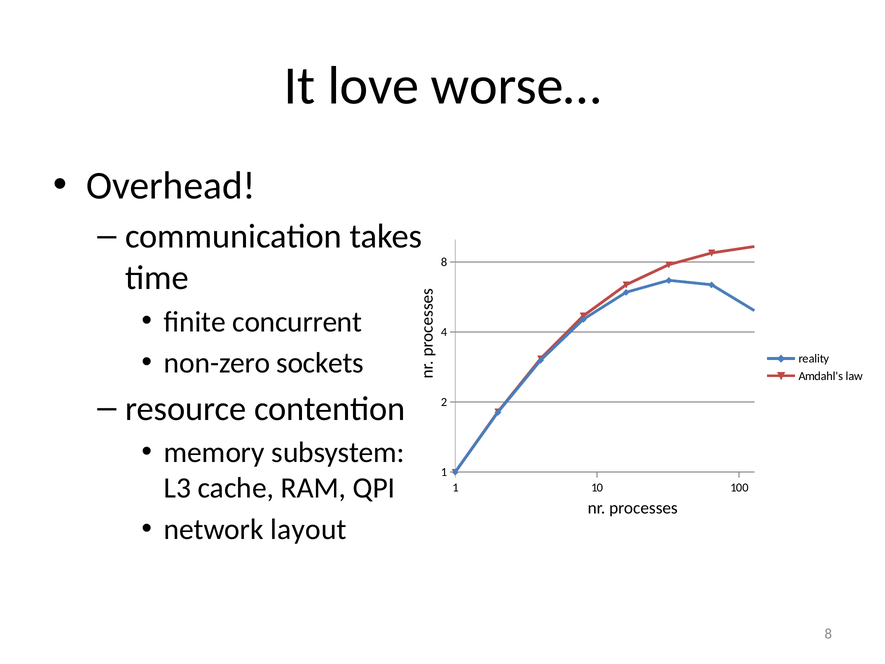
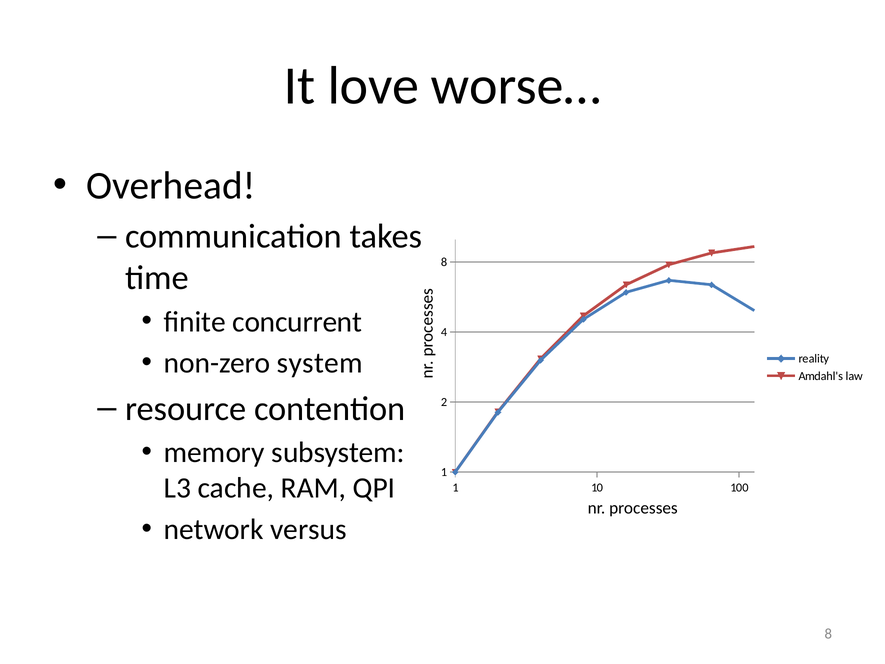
sockets: sockets -> system (320, 363)
layout: layout -> versus (309, 529)
